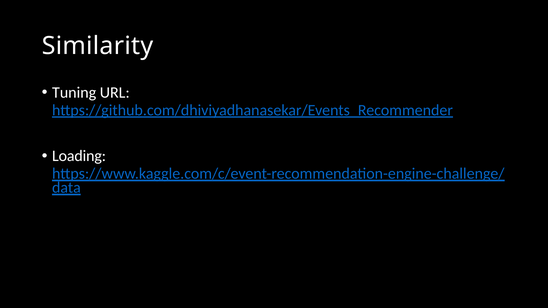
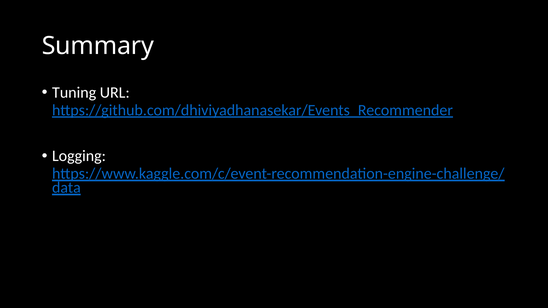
Similarity: Similarity -> Summary (98, 46)
Loading: Loading -> Logging (79, 156)
